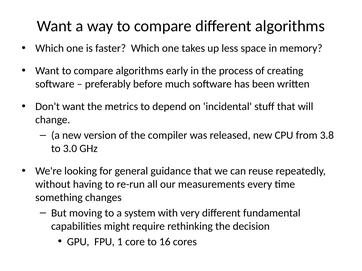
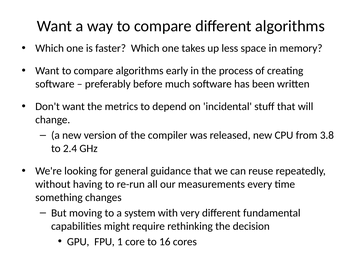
3.0: 3.0 -> 2.4 (70, 149)
